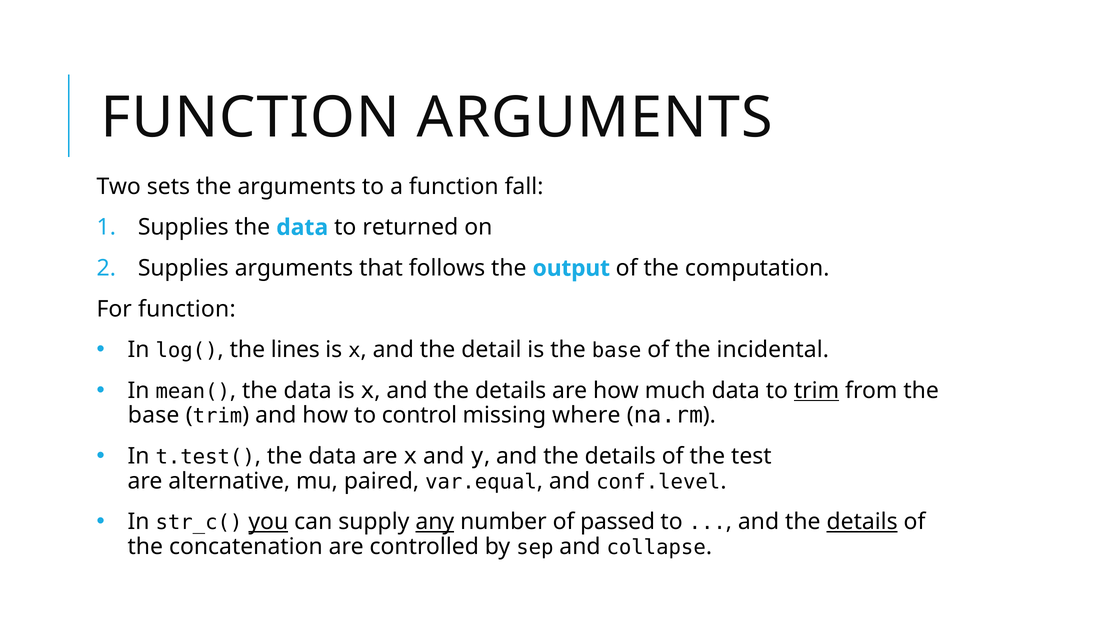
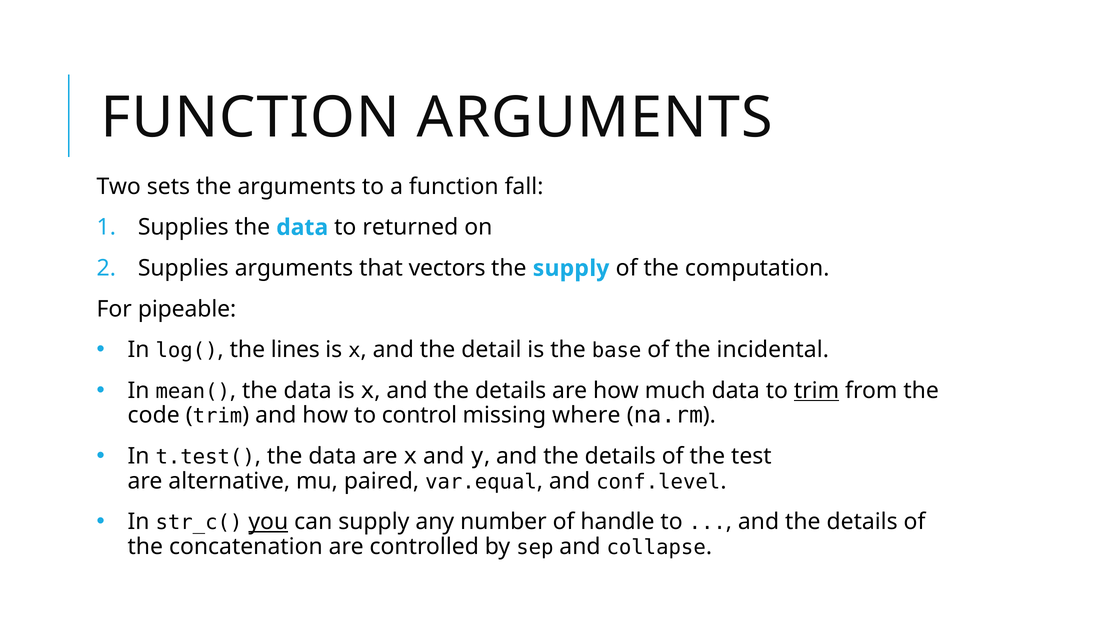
follows: follows -> vectors (447, 268)
the output: output -> supply (571, 268)
For function: function -> pipeable (187, 309)
base: base -> code (154, 416)
any underline: present -> none (435, 522)
passed: passed -> handle (617, 522)
details underline: present -> none (862, 522)
